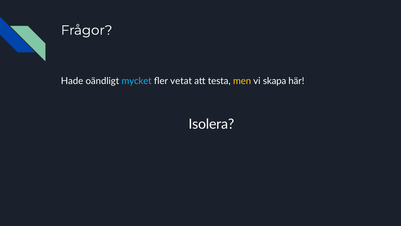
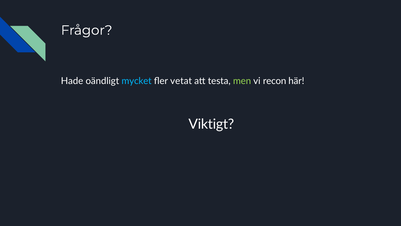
men colour: yellow -> light green (242, 81)
skapa: skapa -> recon (275, 81)
Isolera: Isolera -> Viktigt (211, 124)
